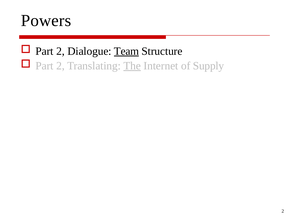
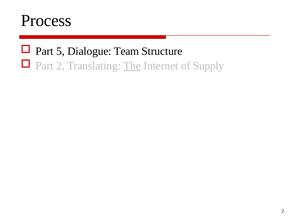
Powers: Powers -> Process (46, 21)
2: 2 -> 5 (60, 51)
Team underline: present -> none (126, 51)
